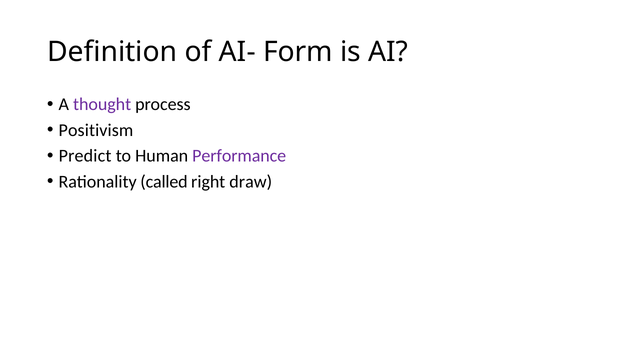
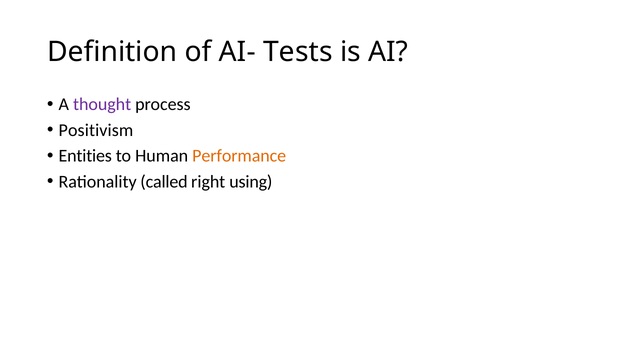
Form: Form -> Tests (298, 52)
Predict: Predict -> Entities (85, 156)
Performance colour: purple -> orange (239, 156)
draw: draw -> using (251, 182)
